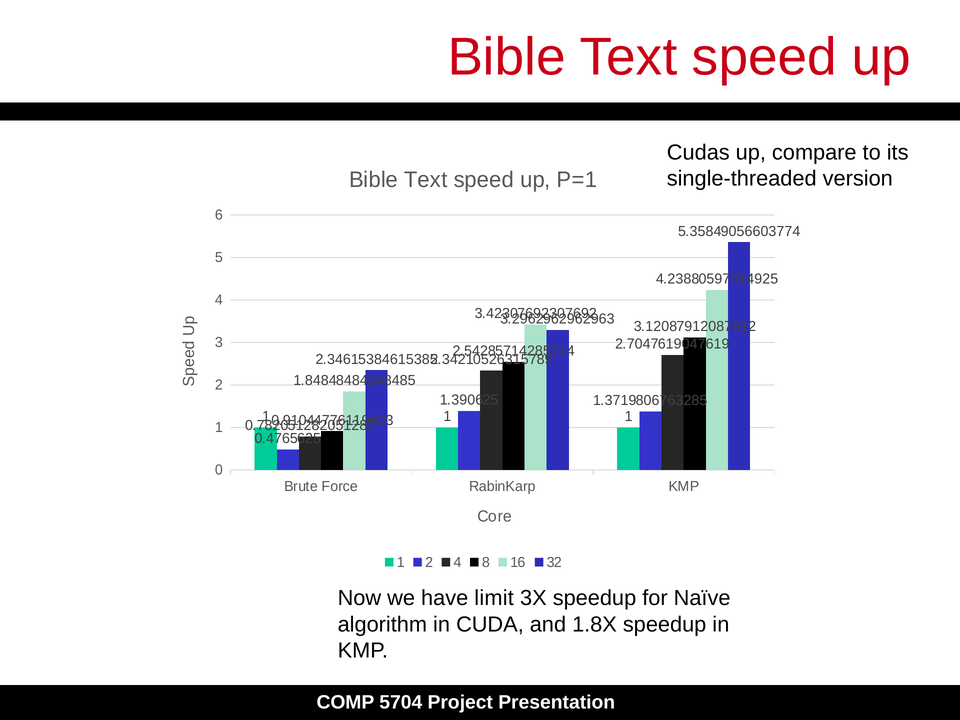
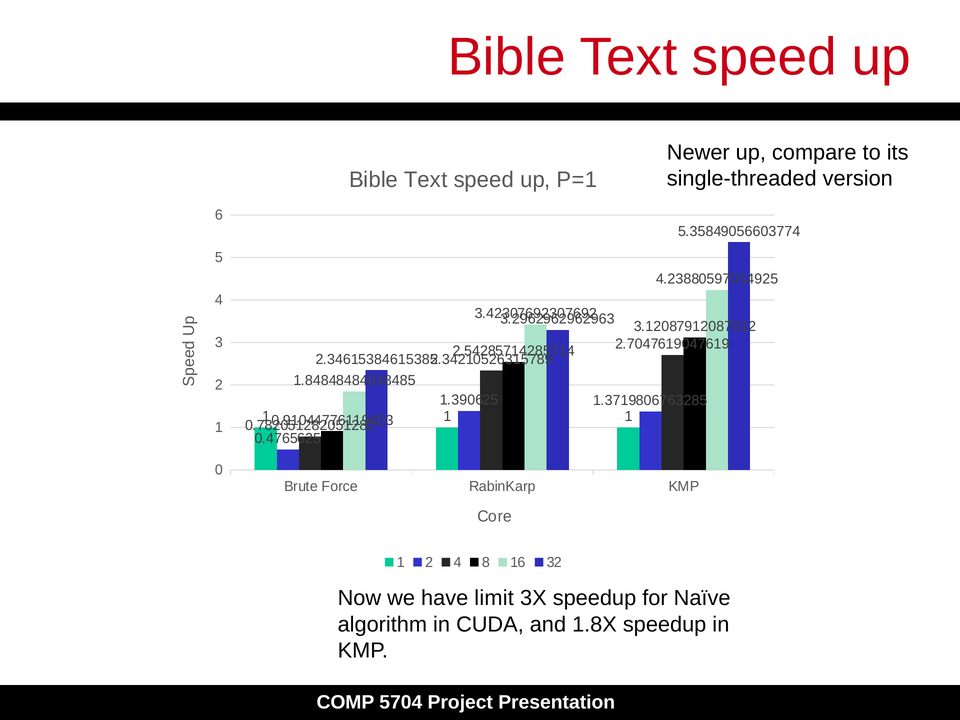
Cudas: Cudas -> Newer (698, 153)
